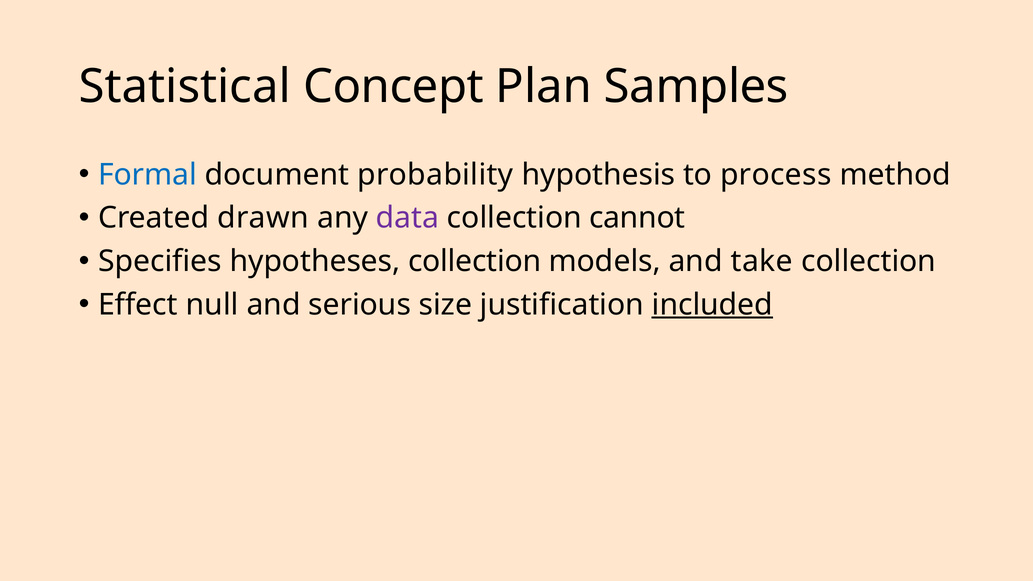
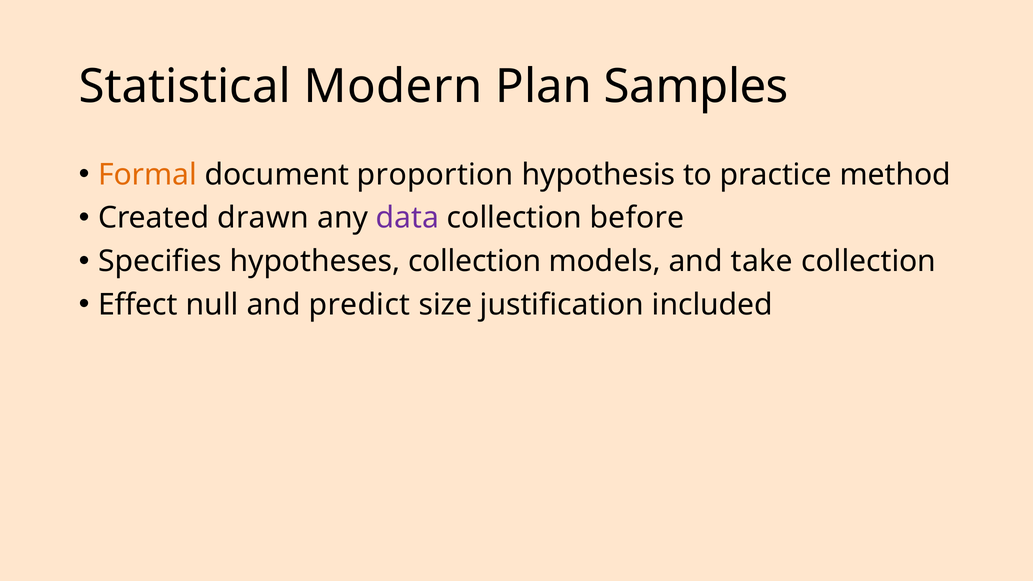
Concept: Concept -> Modern (393, 87)
Formal colour: blue -> orange (148, 175)
probability: probability -> proportion (435, 175)
process: process -> practice (776, 175)
cannot: cannot -> before (637, 218)
serious: serious -> predict (359, 305)
included underline: present -> none (712, 305)
